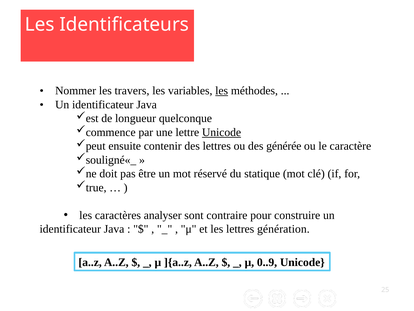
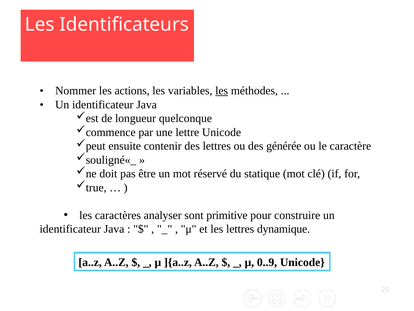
travers: travers -> actions (132, 91)
Unicode underline: present -> none (222, 132)
contraire: contraire -> primitive (227, 215)
génération: génération -> dynamique (284, 229)
